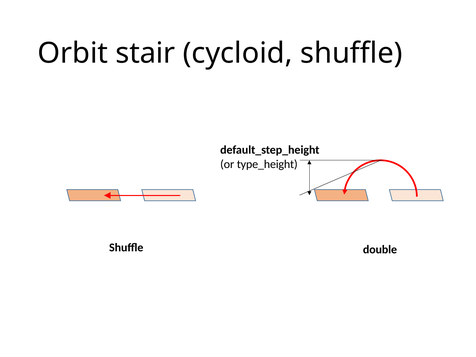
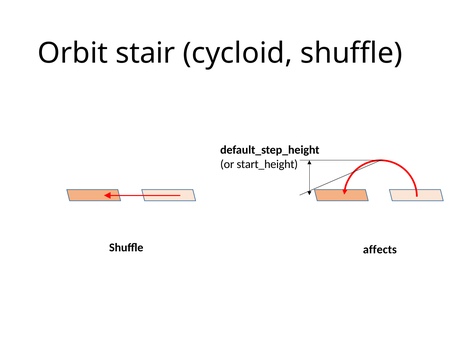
type_height: type_height -> start_height (267, 164)
double: double -> affects (380, 250)
